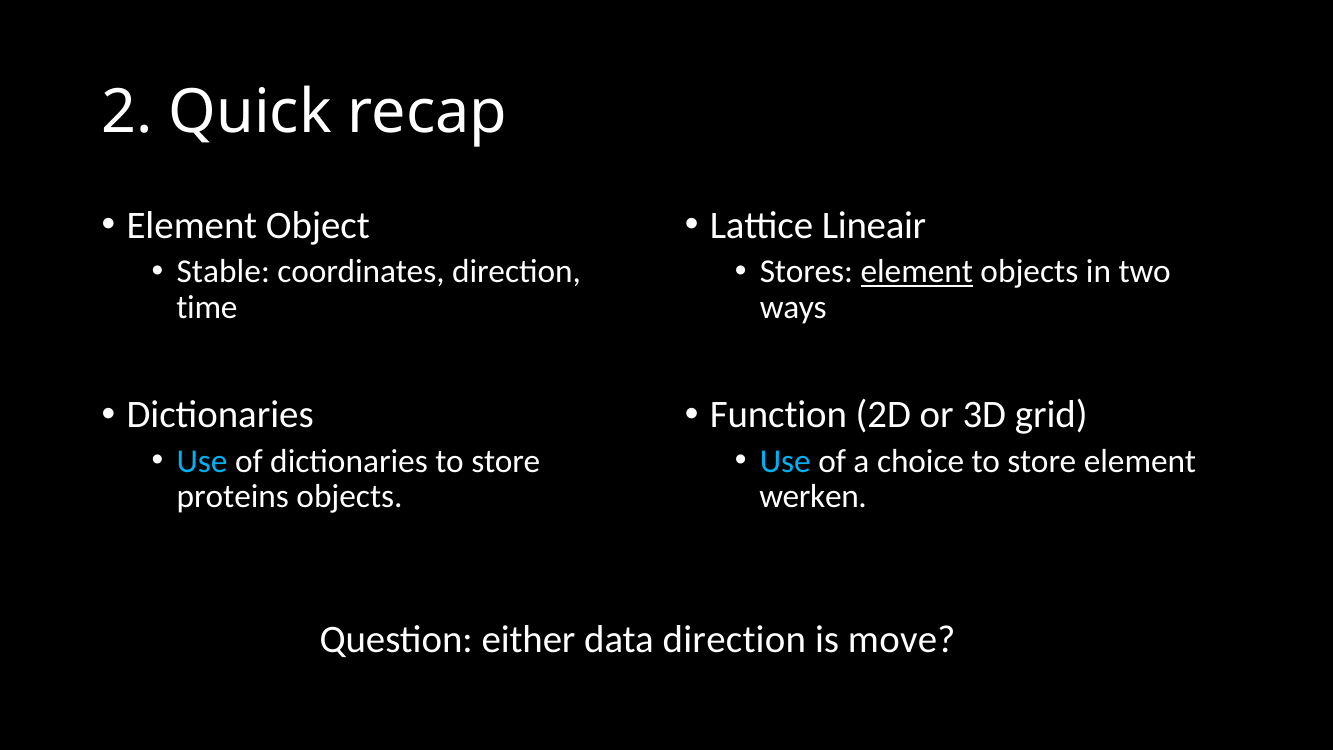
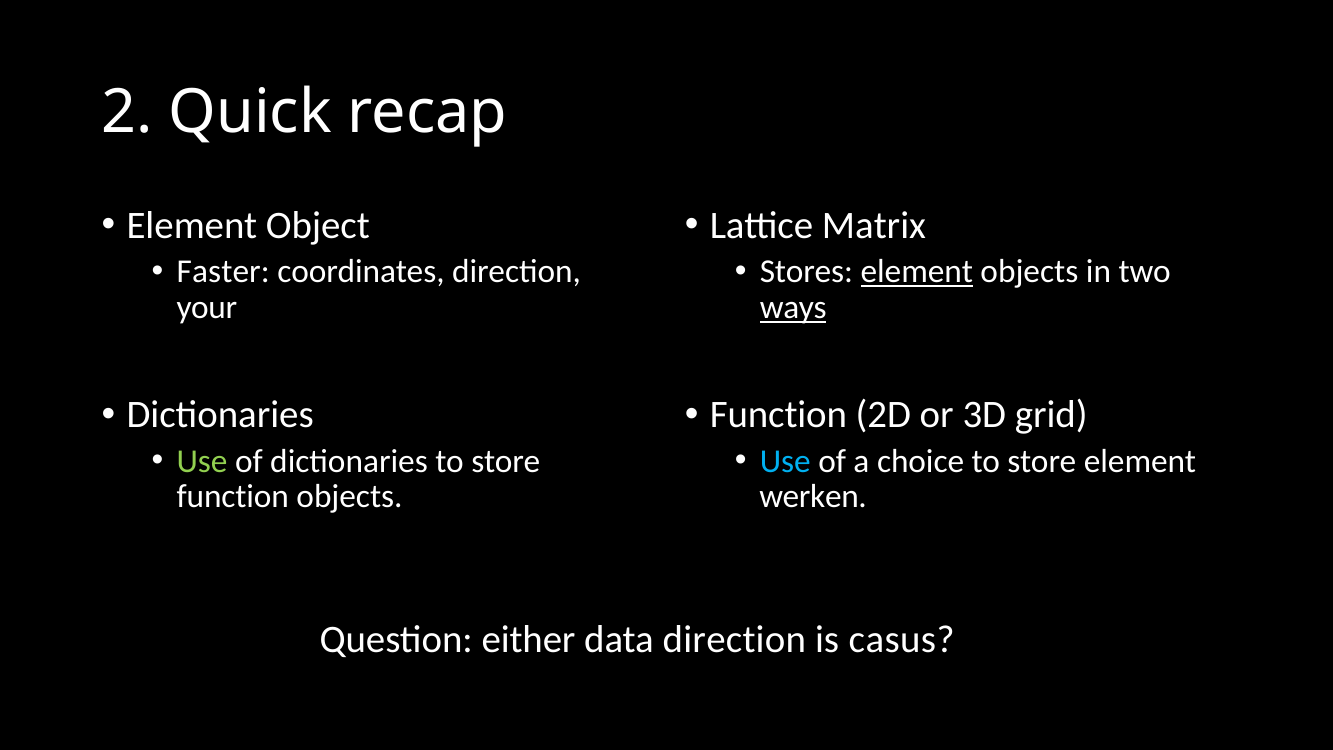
Lineair: Lineair -> Matrix (874, 225)
Stable: Stable -> Faster (223, 271)
time: time -> your (207, 307)
ways underline: none -> present (793, 307)
Use colour: light blue -> light green (202, 461)
proteins: proteins -> function (233, 497)
move: move -> casus (902, 640)
